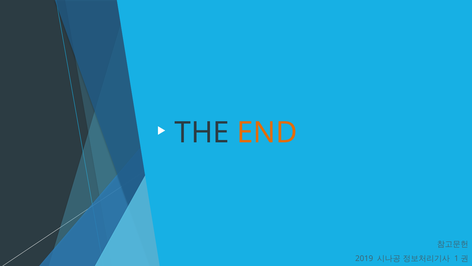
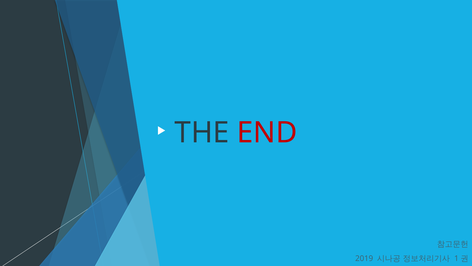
END colour: orange -> red (267, 132)
